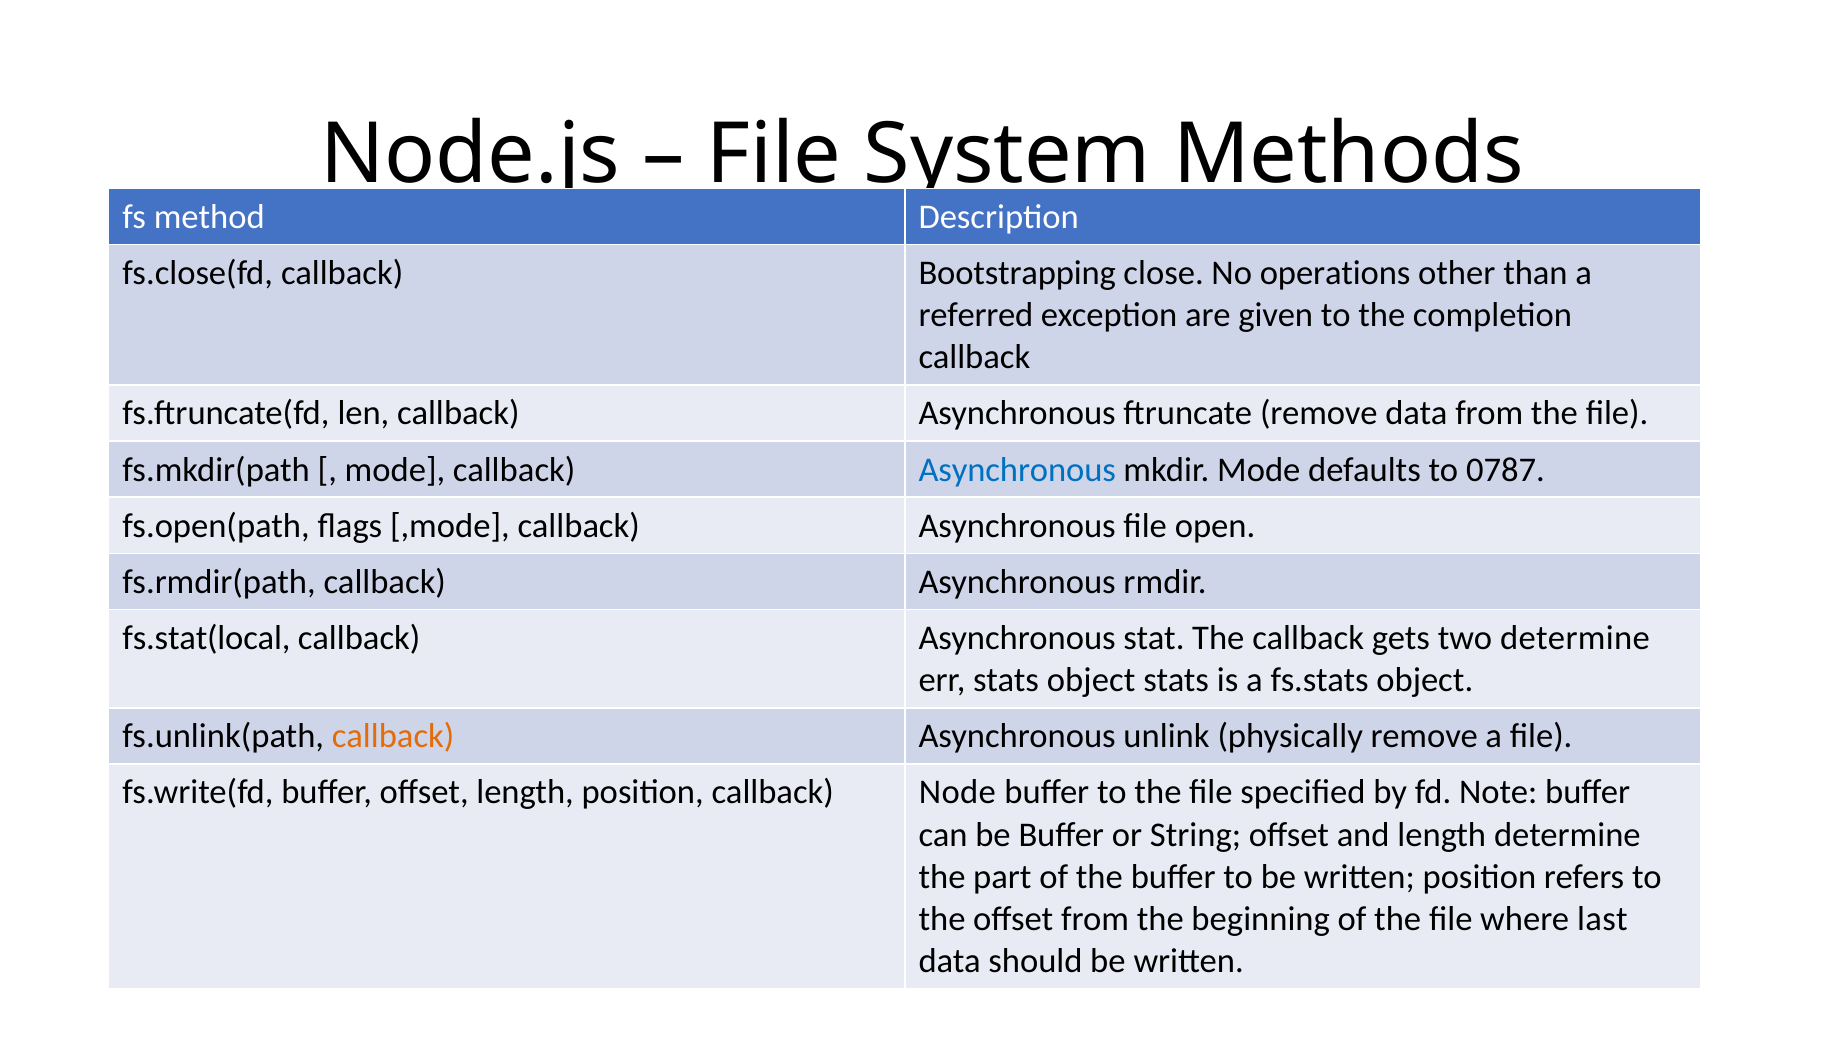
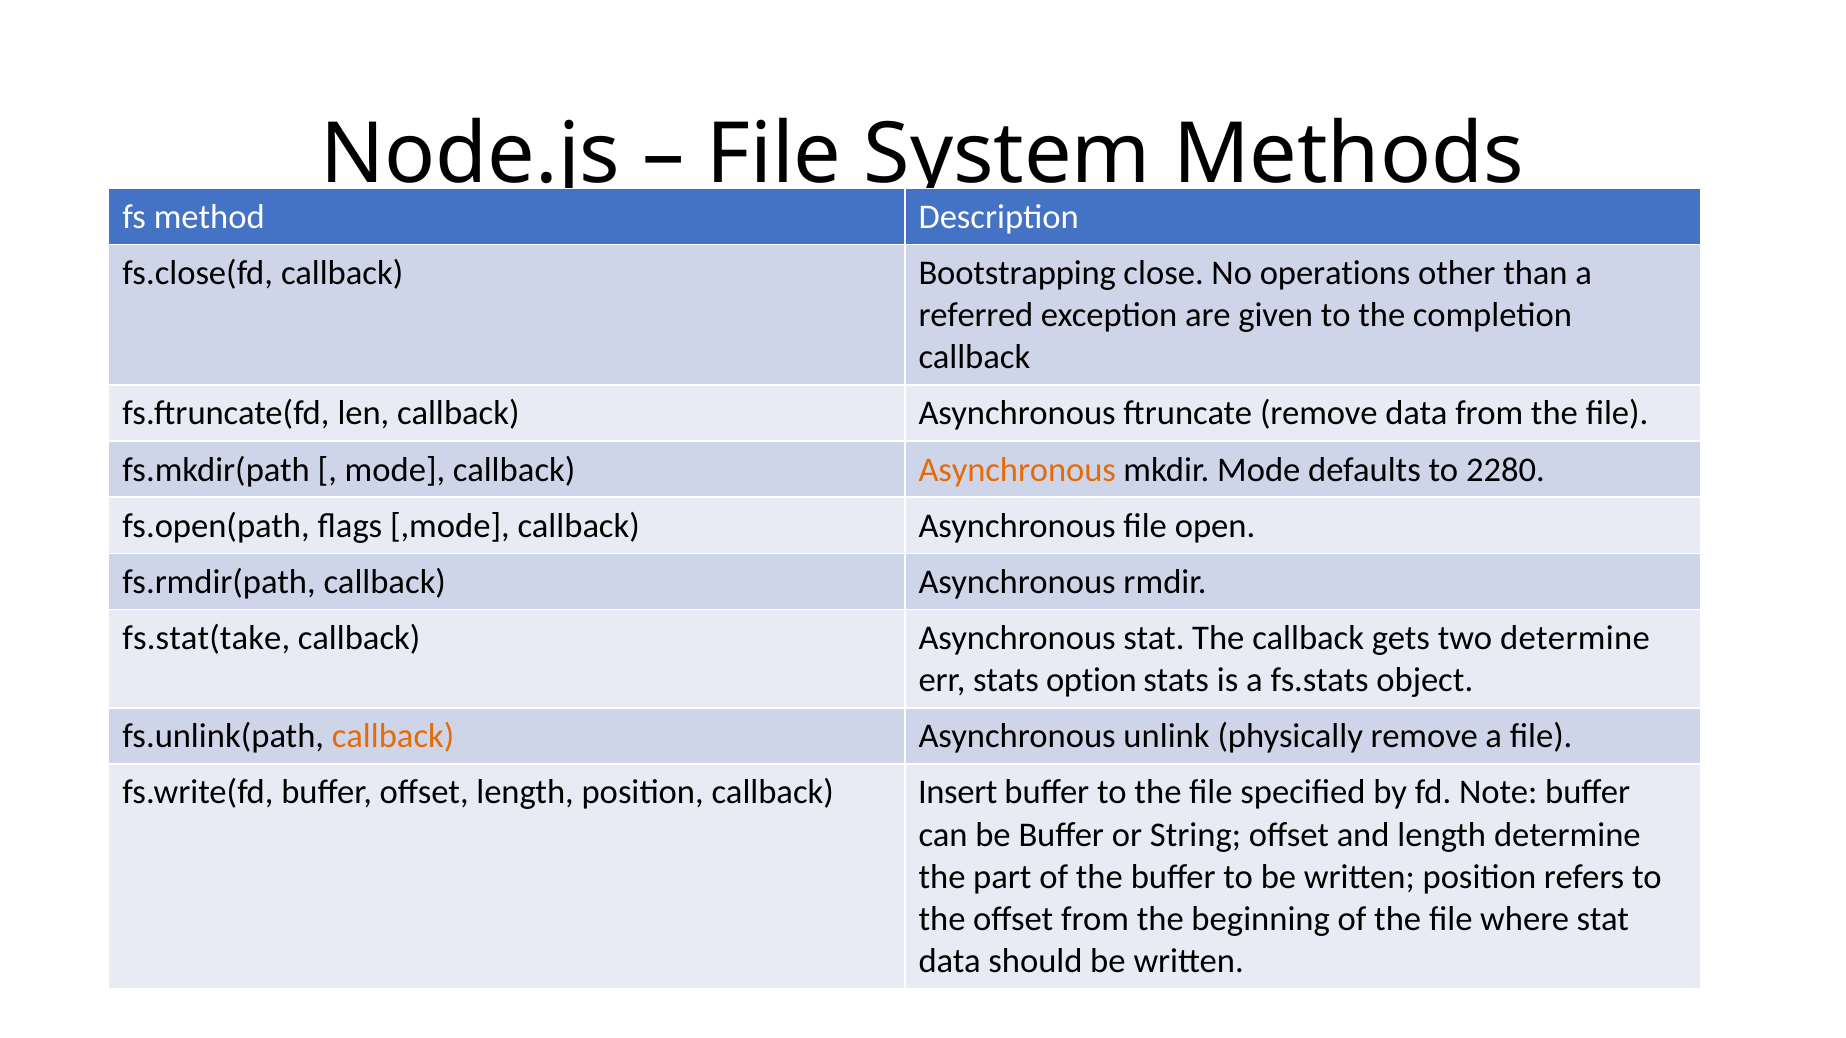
Asynchronous colour: blue -> orange (1017, 470)
0787: 0787 -> 2280 (1505, 470)
fs.stat(local: fs.stat(local -> fs.stat(take (206, 638)
stats object: object -> option (1091, 680)
Node: Node -> Insert (958, 793)
where last: last -> stat (1603, 920)
